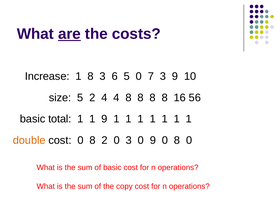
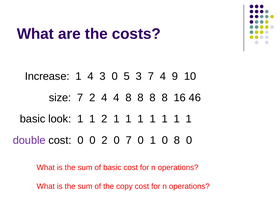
are underline: present -> none (69, 34)
1 8: 8 -> 4 (91, 76)
3 6: 6 -> 0 (115, 76)
5 0: 0 -> 3 (139, 76)
7 3: 3 -> 4 (163, 76)
size 5: 5 -> 7 (80, 98)
56: 56 -> 46 (195, 98)
total: total -> look (60, 119)
1 9: 9 -> 2 (104, 119)
double colour: orange -> purple (29, 140)
cost 0 8: 8 -> 0 (93, 140)
0 3: 3 -> 7 (129, 140)
0 9: 9 -> 1 (153, 140)
